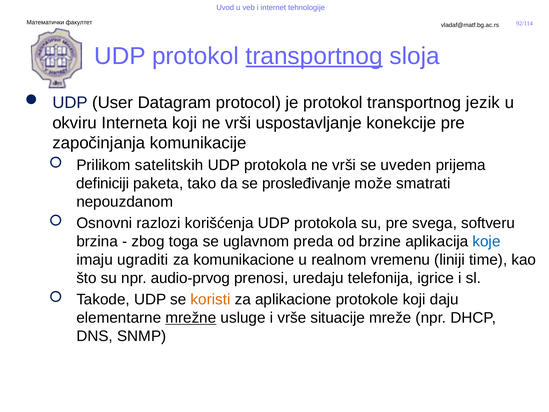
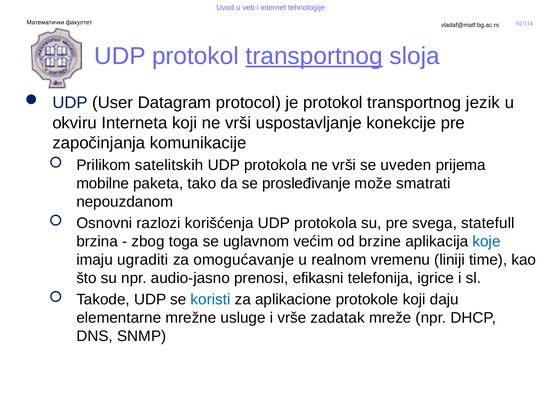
definiciji: definiciji -> mobilne (103, 183)
softveru: softveru -> statefull (488, 223)
preda: preda -> većim (313, 241)
komunikacione: komunikacione -> omogućavanje (244, 260)
audio-prvog: audio-prvog -> audio-jasno (190, 278)
uredaju: uredaju -> efikasni (318, 278)
koristi colour: orange -> blue (211, 299)
mrežne underline: present -> none (191, 318)
situacije: situacije -> zadatak (338, 318)
